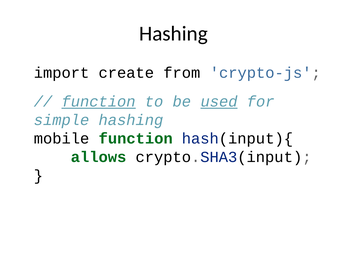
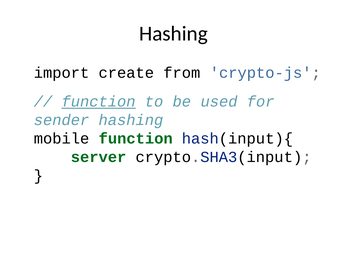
used underline: present -> none (219, 102)
simple: simple -> sender (62, 120)
allows: allows -> server (99, 157)
